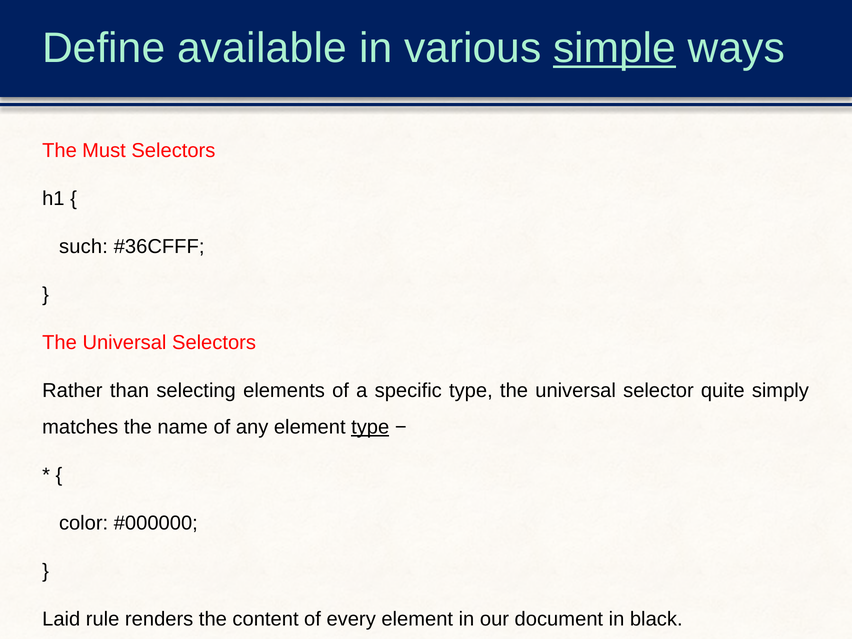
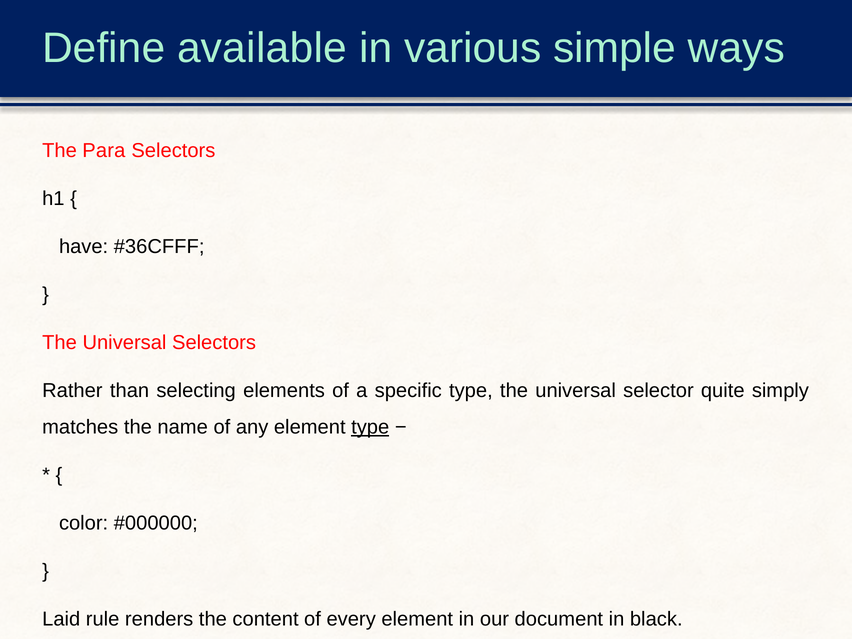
simple underline: present -> none (615, 48)
Must: Must -> Para (104, 151)
such: such -> have (84, 247)
